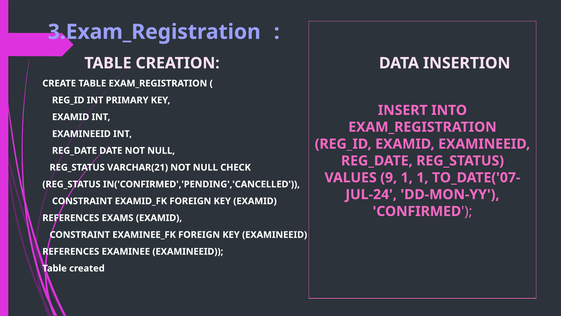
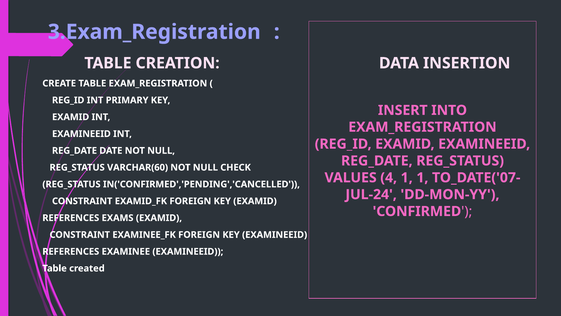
VARCHAR(21: VARCHAR(21 -> VARCHAR(60 (138, 167)
9: 9 -> 4 (389, 177)
